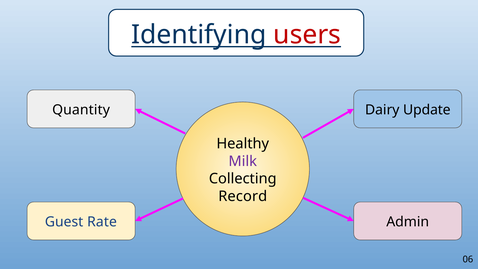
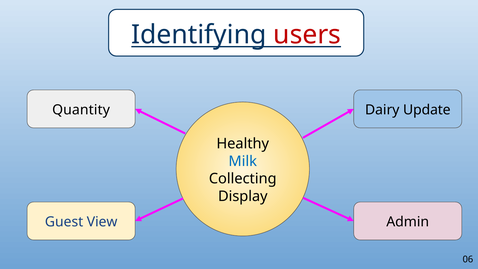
Milk colour: purple -> blue (243, 161)
Record: Record -> Display (243, 196)
Rate: Rate -> View (102, 222)
